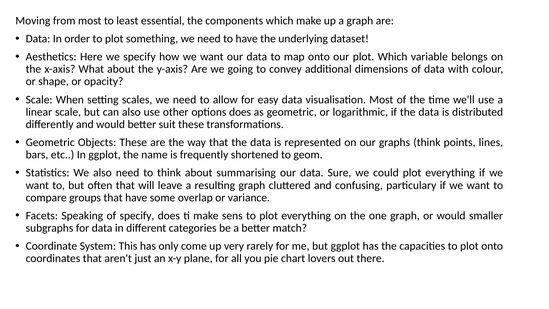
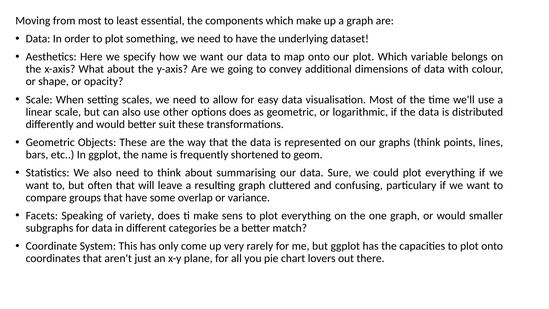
of specify: specify -> variety (137, 216)
